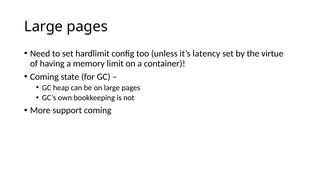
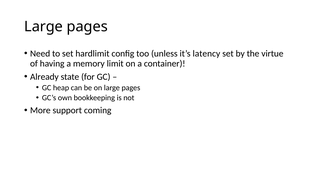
Coming: Coming -> Already (44, 77)
